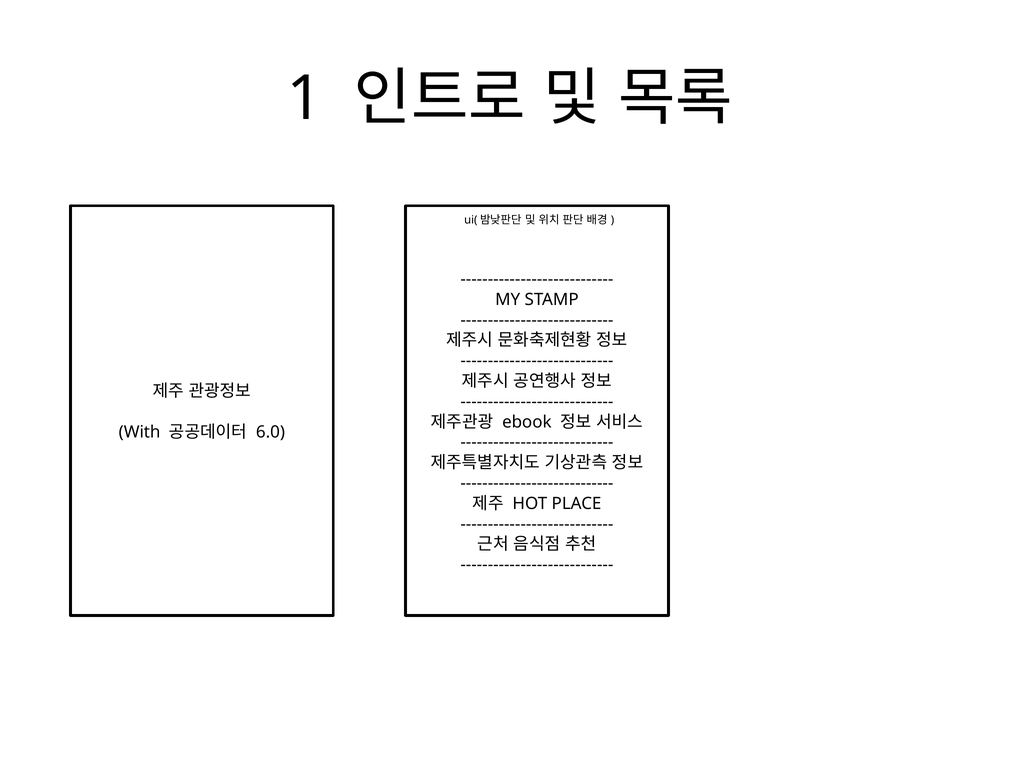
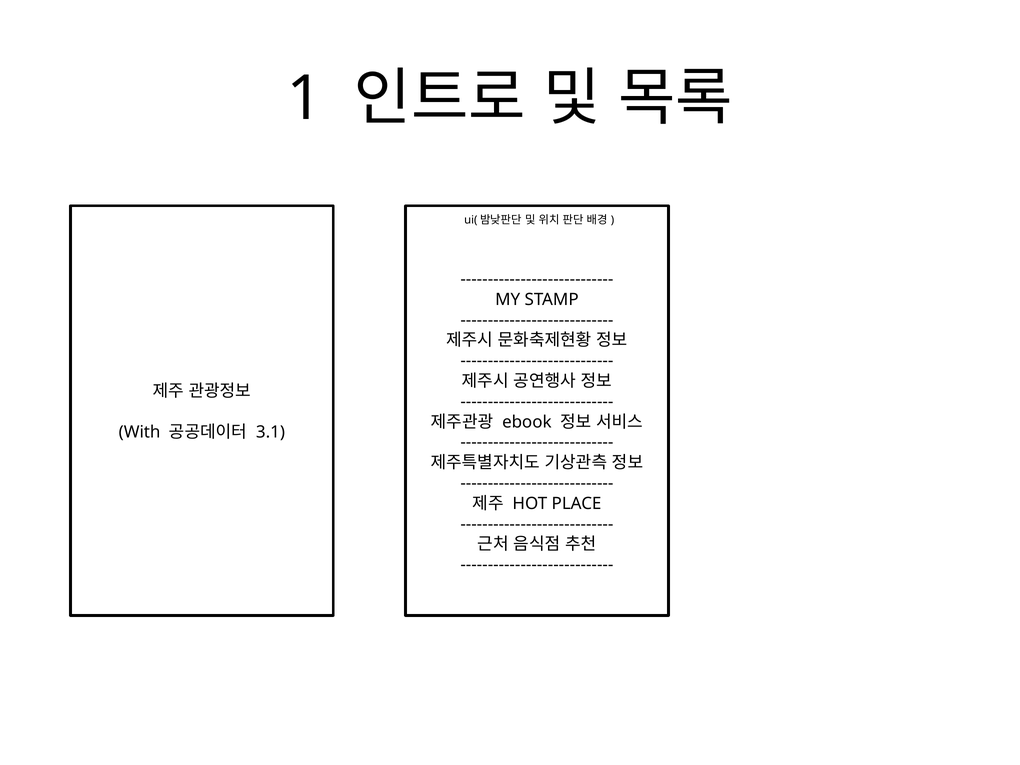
6.0: 6.0 -> 3.1 (270, 432)
